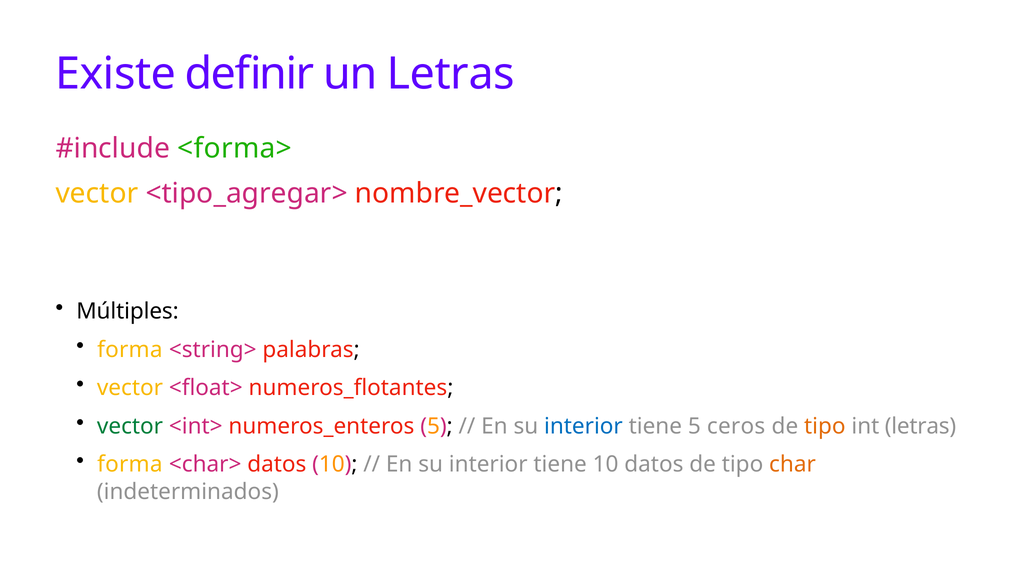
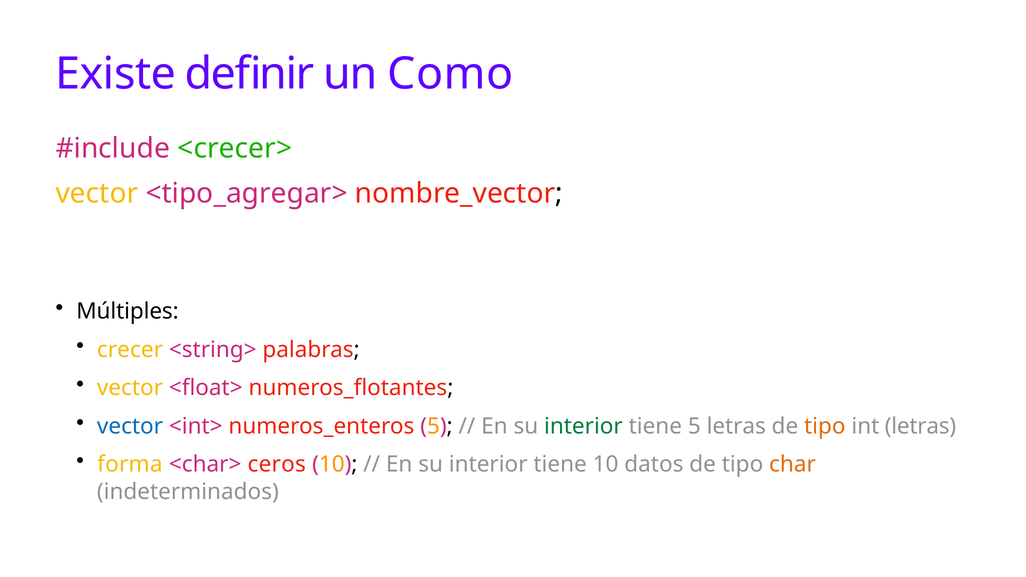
un Letras: Letras -> Como (450, 74)
<forma>: <forma> -> <crecer> (235, 148)
forma: forma -> crecer (130, 350)
vector colour: green -> blue (130, 426)
interior colour: blue -> green (583, 426)
5 ceros: ceros -> letras (736, 426)
<char> datos: datos -> ceros (277, 465)
